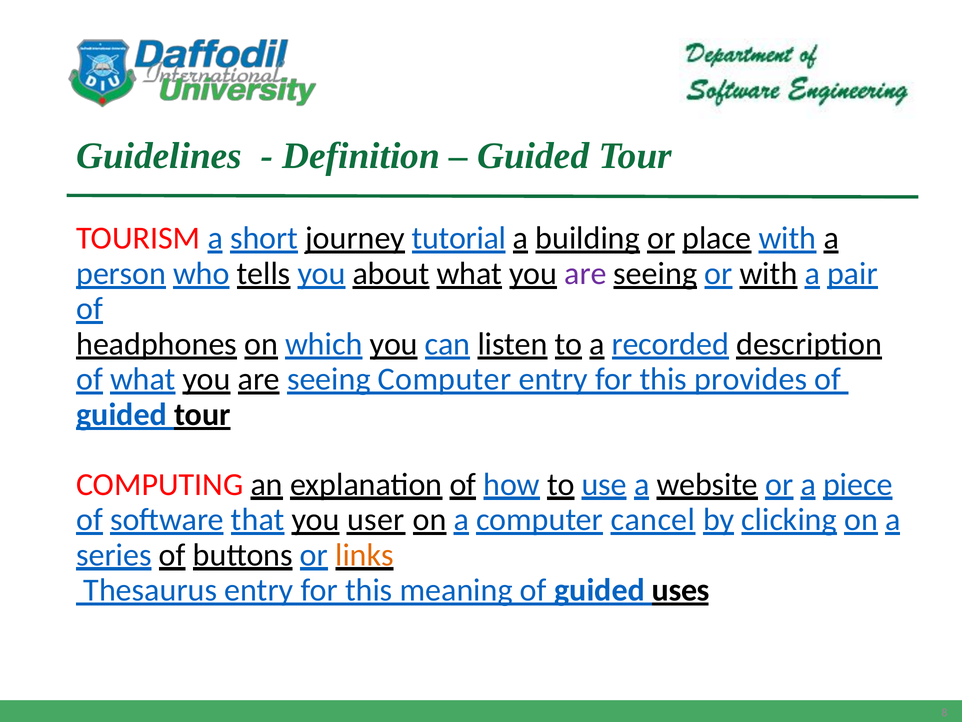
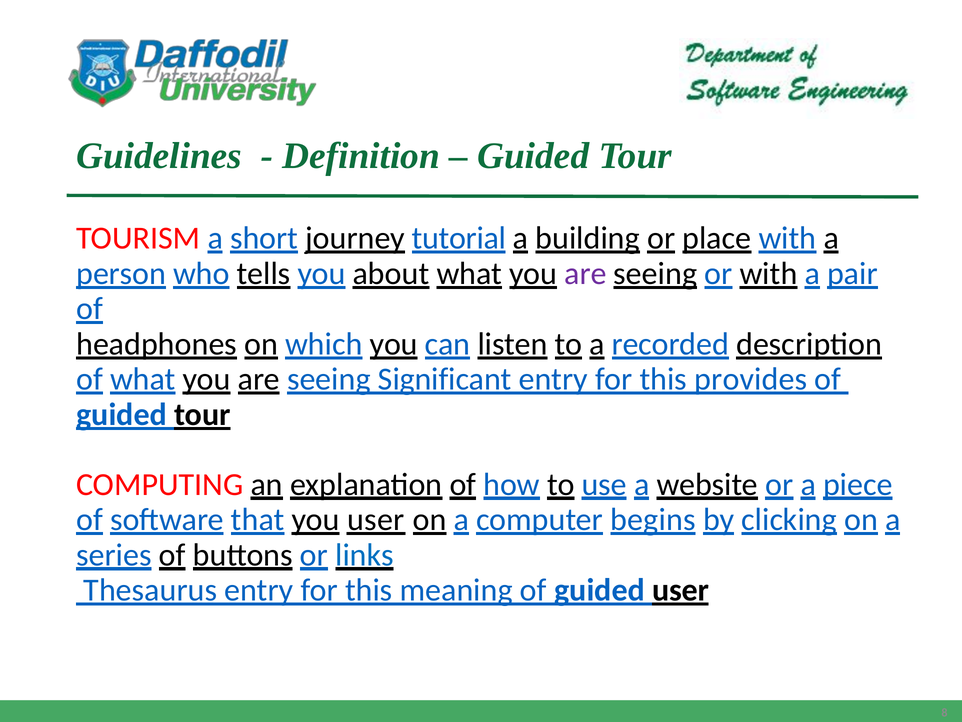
seeing Computer: Computer -> Significant (445, 379)
cancel: cancel -> begins (653, 519)
links colour: orange -> blue (364, 555)
guided uses: uses -> user (681, 590)
